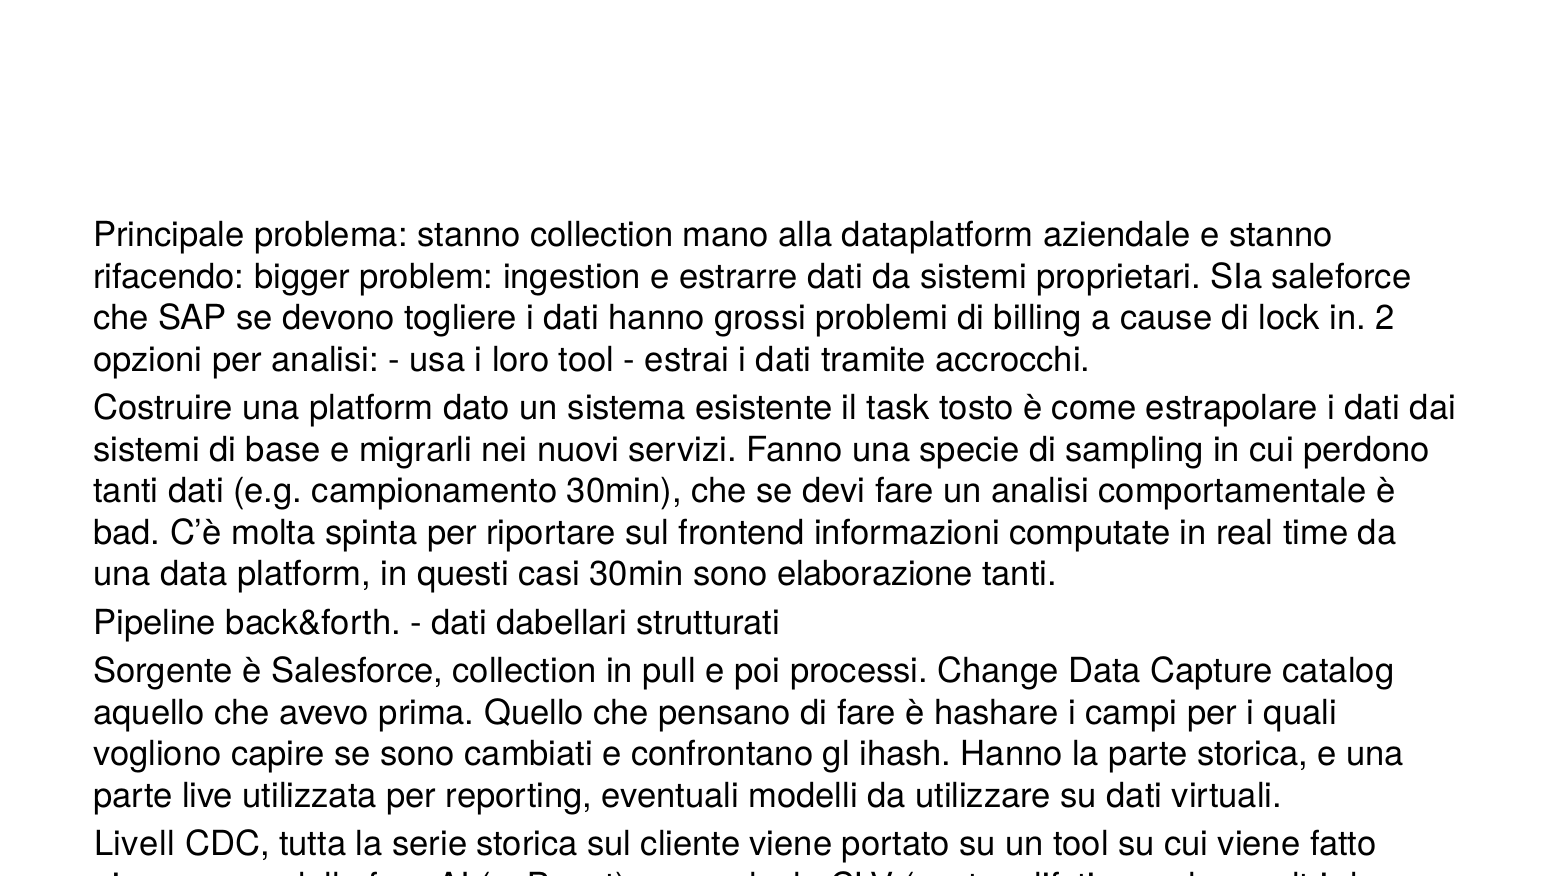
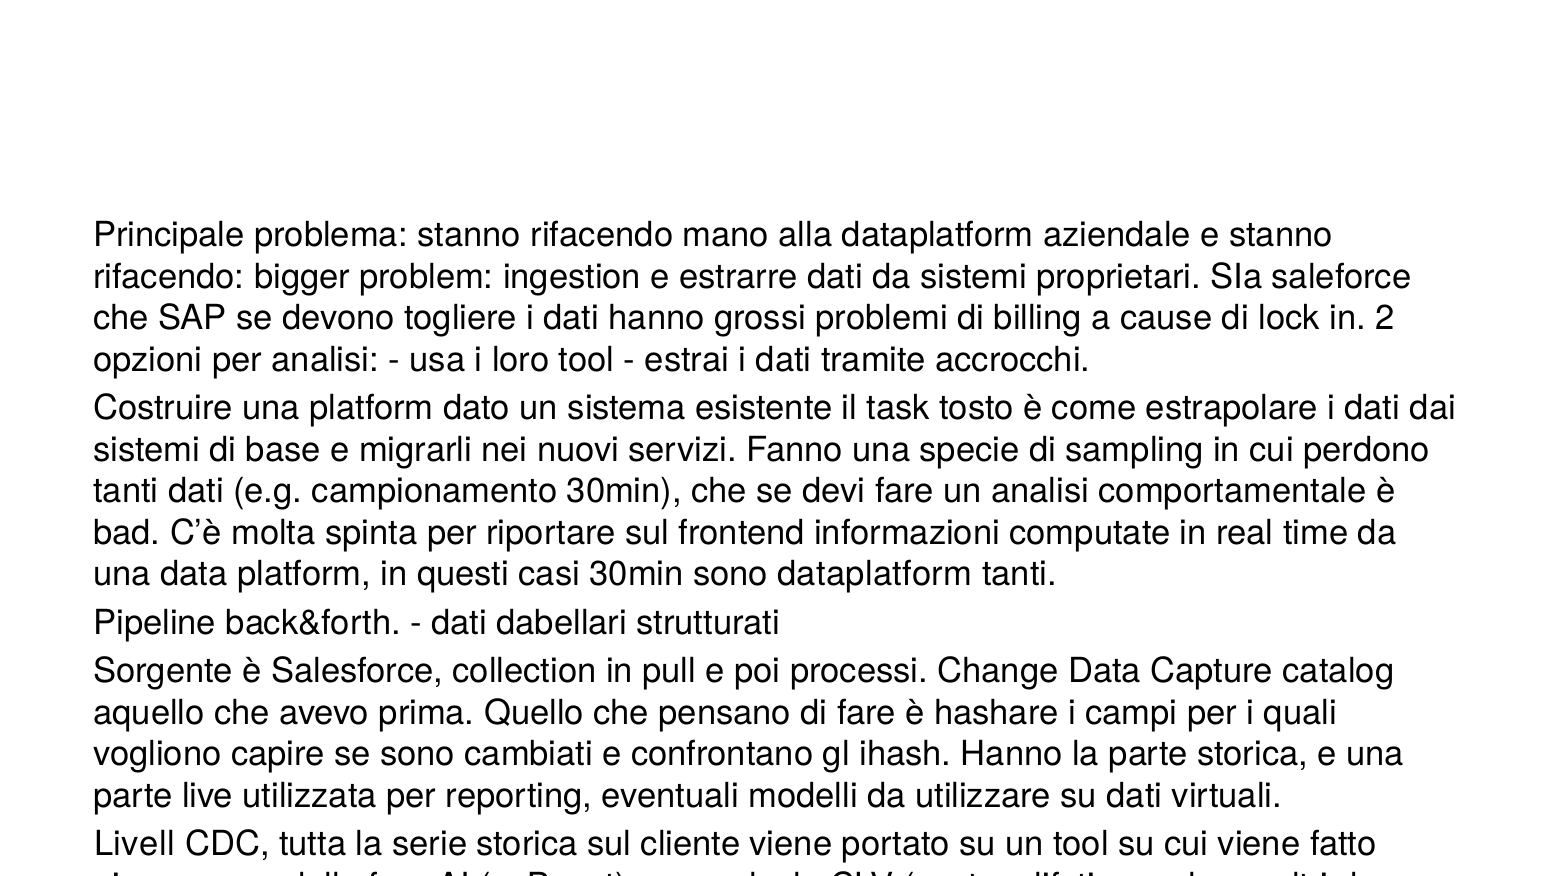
problema stanno collection: collection -> rifacendo (602, 235)
sono elaborazione: elaborazione -> dataplatform (875, 575)
